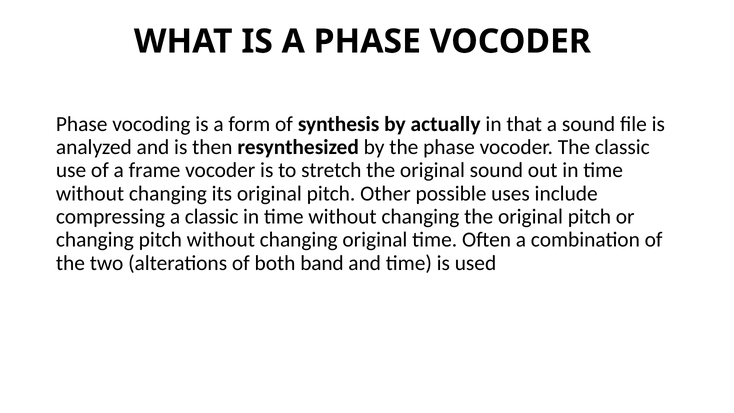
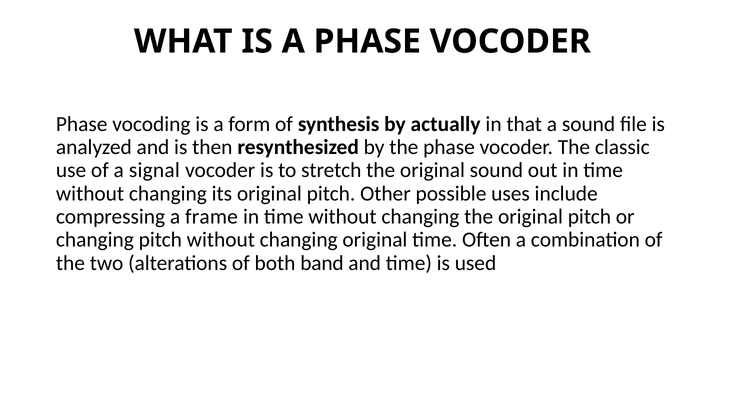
frame: frame -> signal (154, 170)
a classic: classic -> frame (211, 217)
